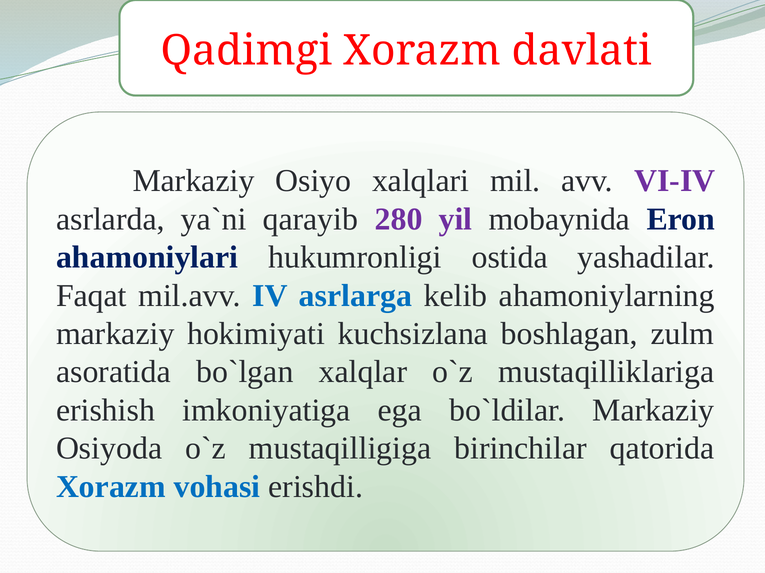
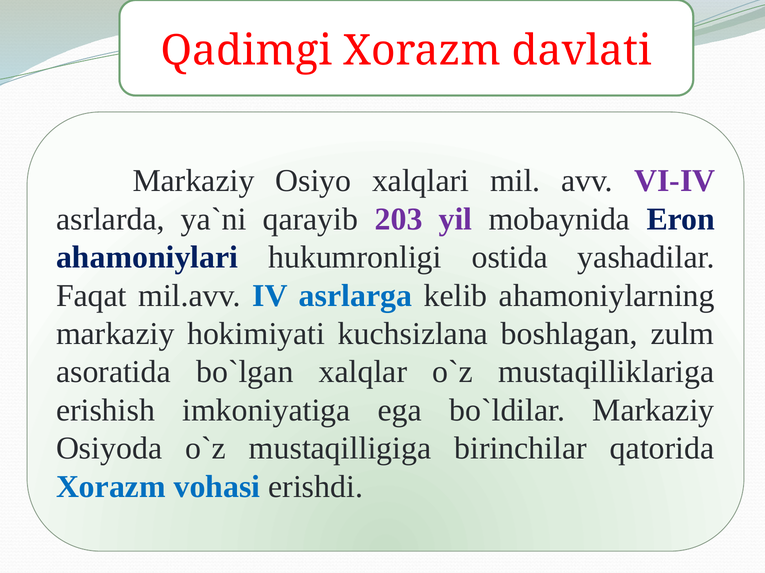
280: 280 -> 203 (399, 219)
